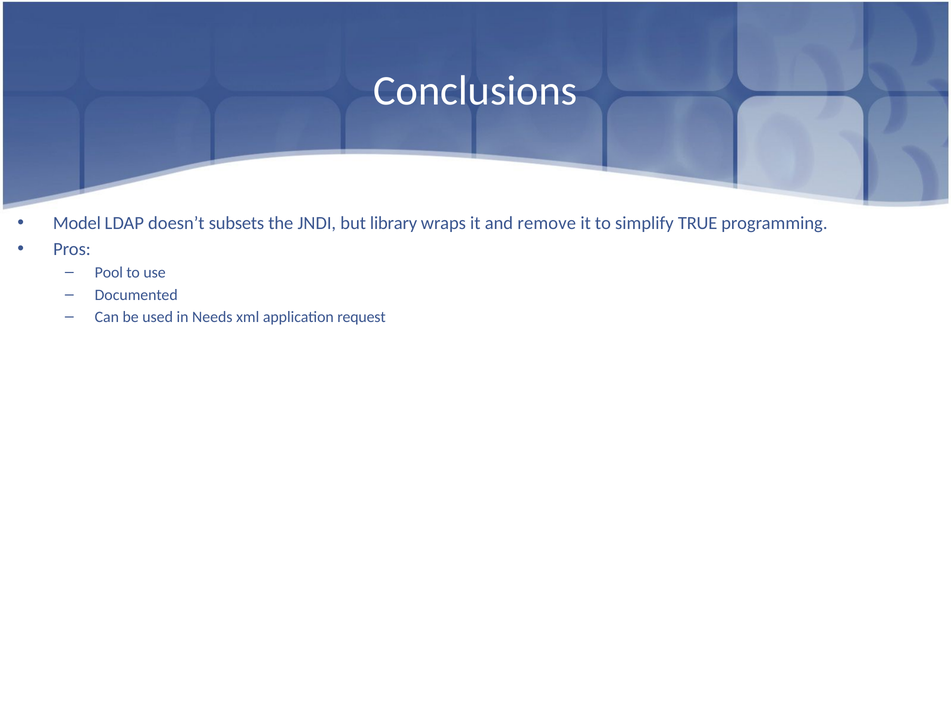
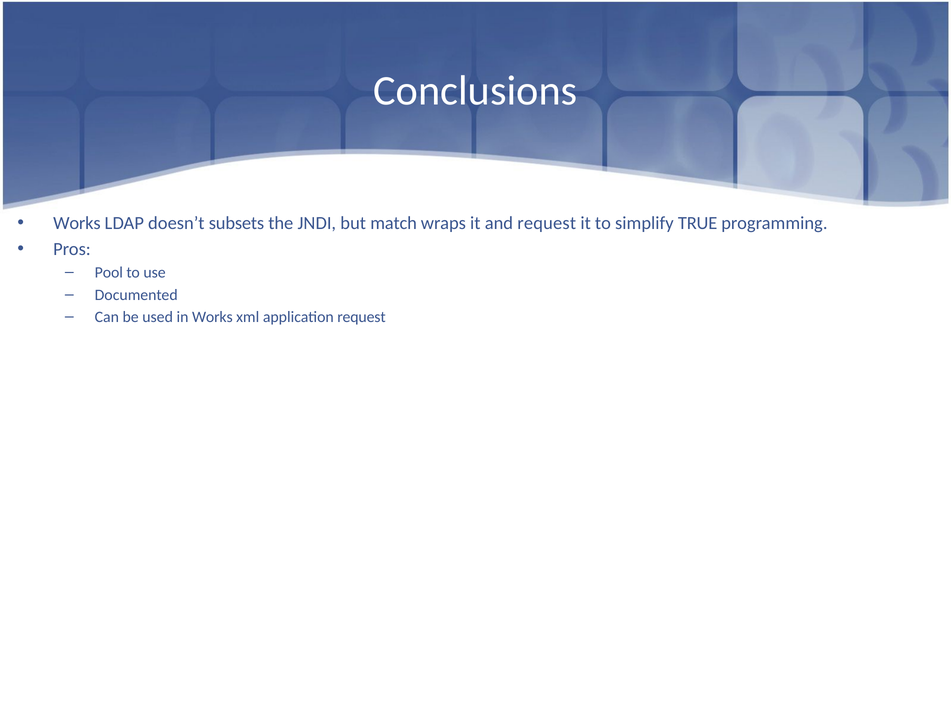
Model: Model -> Works (77, 223)
library: library -> match (394, 223)
and remove: remove -> request (547, 223)
in Needs: Needs -> Works (212, 317)
